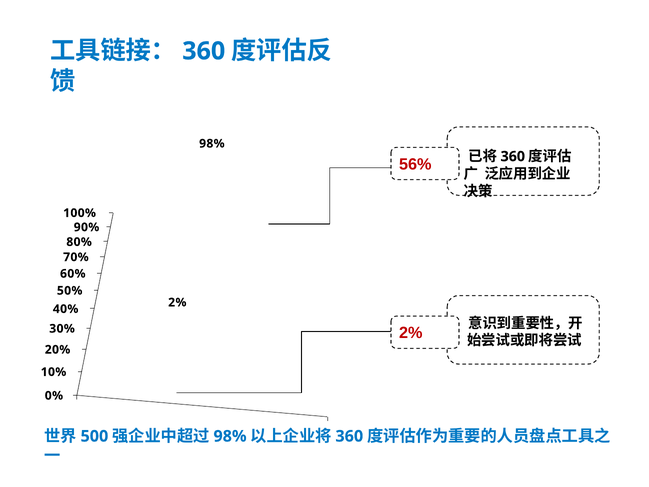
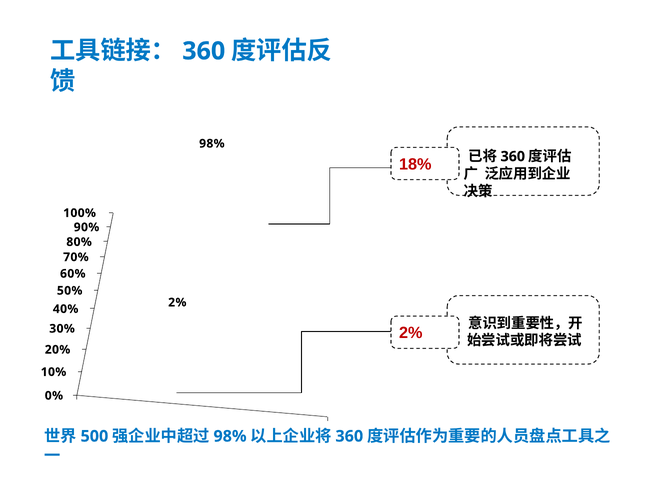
56%: 56% -> 18% (415, 164)
